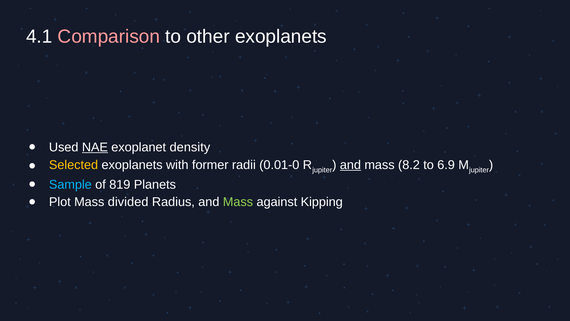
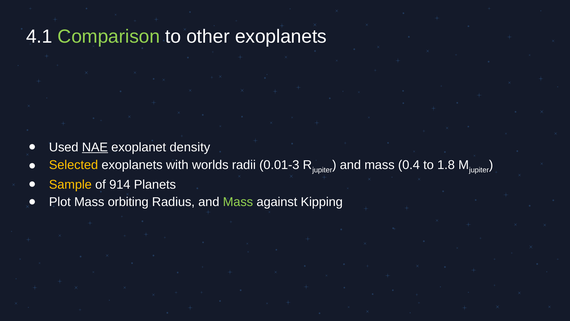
Comparison colour: pink -> light green (109, 37)
former: former -> worlds (210, 165)
0.01-0: 0.01-0 -> 0.01-3 (279, 165)
and underline: present -> none (350, 165)
8.2: 8.2 -> 0.4 (409, 165)
6.9: 6.9 -> 1.8 (446, 165)
Sample colour: light blue -> yellow (70, 184)
819: 819 -> 914 (120, 184)
divided: divided -> orbiting (128, 202)
